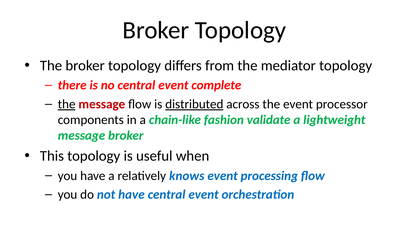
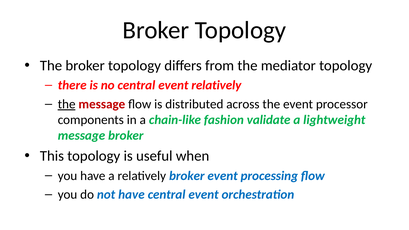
event complete: complete -> relatively (216, 85)
distributed underline: present -> none (194, 104)
relatively knows: knows -> broker (187, 176)
